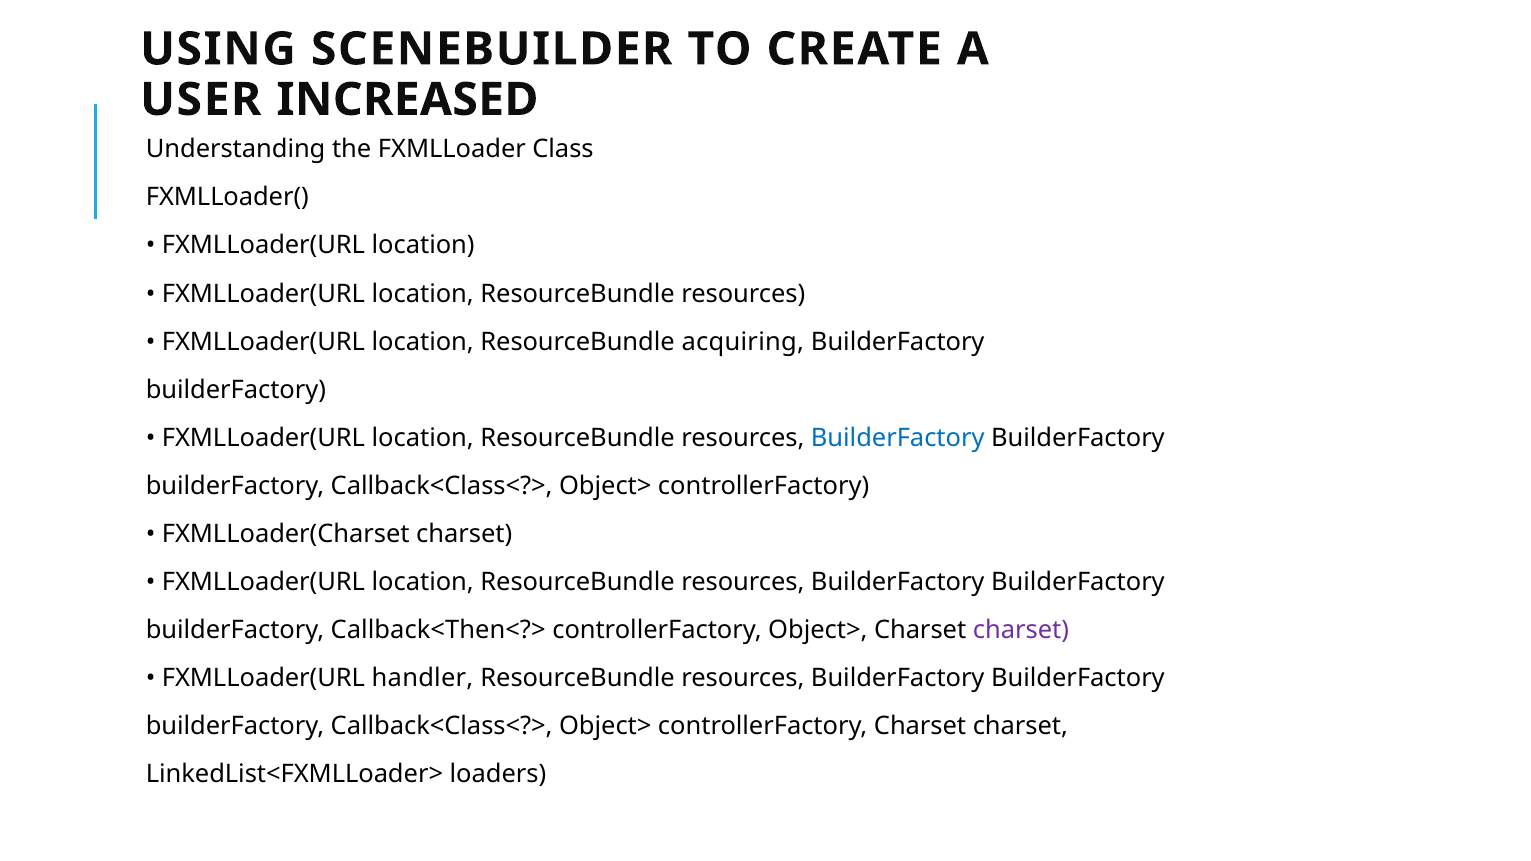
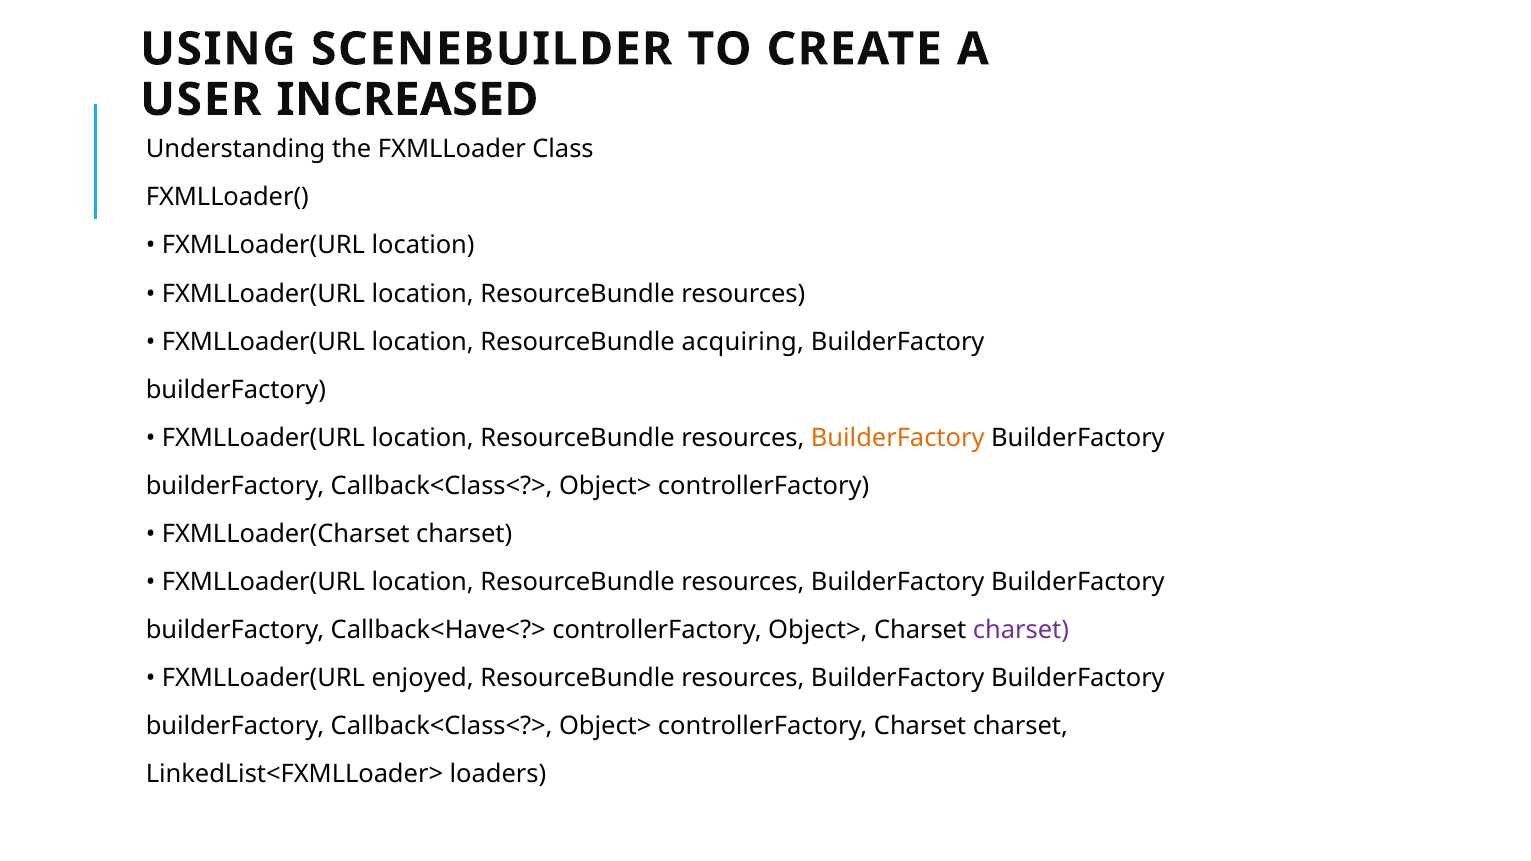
BuilderFactory colour: blue -> orange (898, 438)
Callback<Then<?>: Callback<Then<?> -> Callback<Have<?> (438, 630)
handler: handler -> enjoyed (423, 678)
